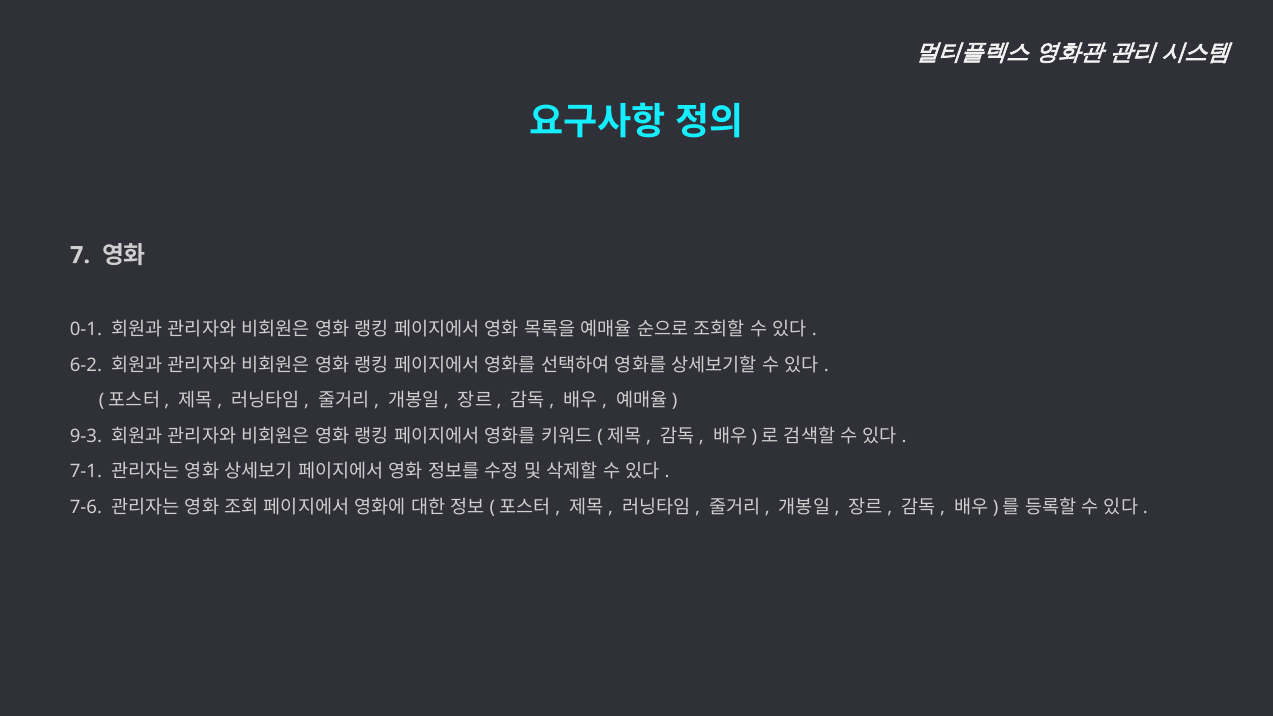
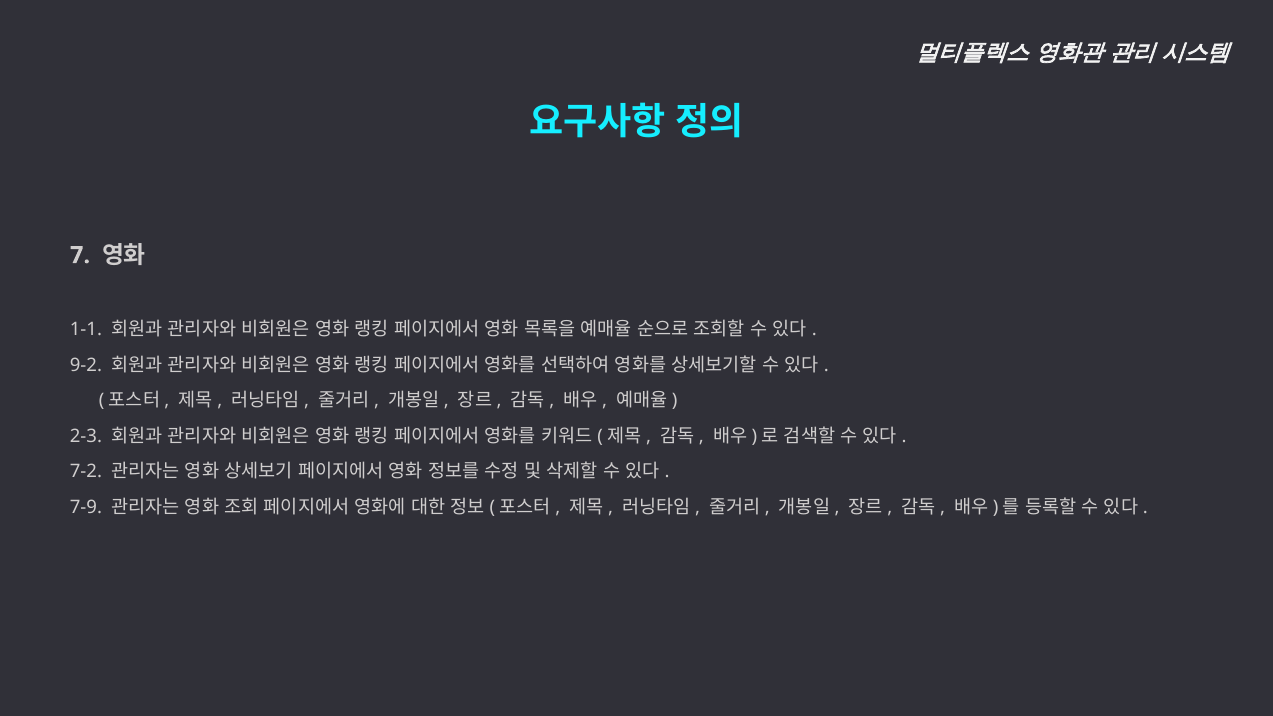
0-1: 0-1 -> 1-1 (86, 329)
6-2: 6-2 -> 9-2 (86, 365)
9-3: 9-3 -> 2-3 (86, 436)
7-1: 7-1 -> 7-2 (86, 472)
7-6: 7-6 -> 7-9 (86, 507)
